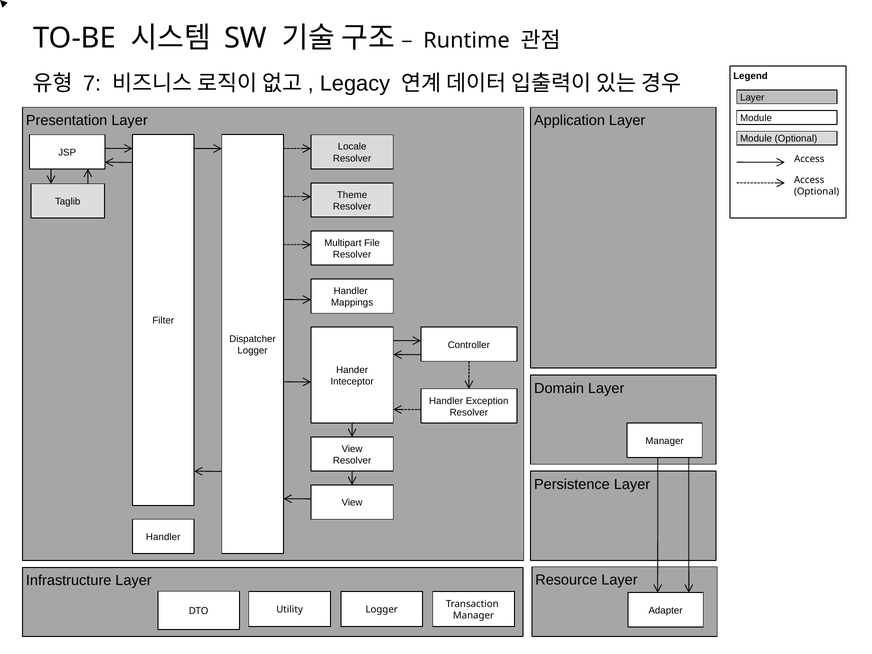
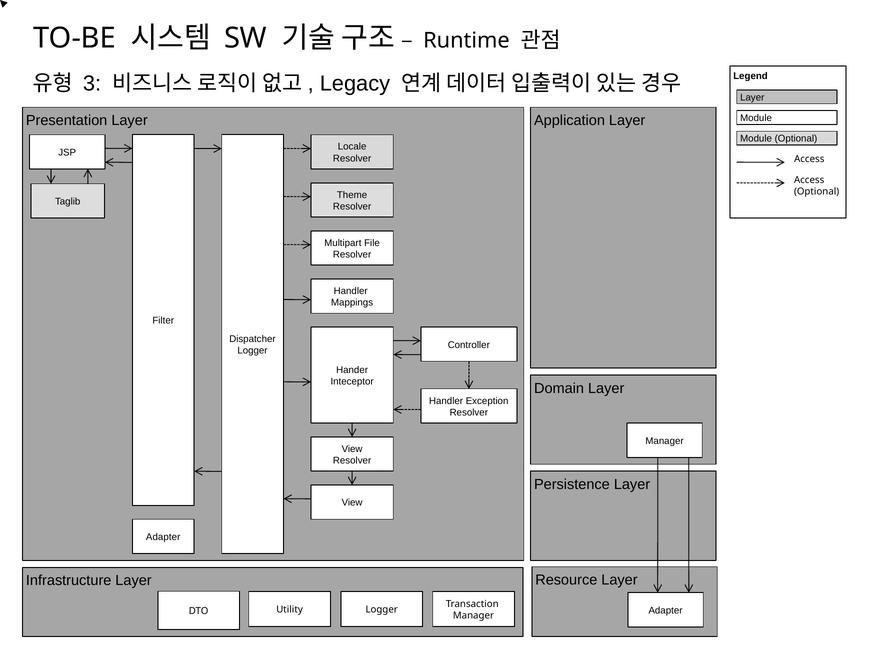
7: 7 -> 3 (92, 84)
Handler: Handler -> Adapter (163, 537)
